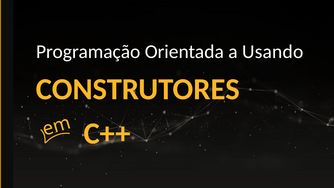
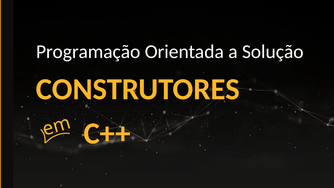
Usando: Usando -> Solução (273, 52)
